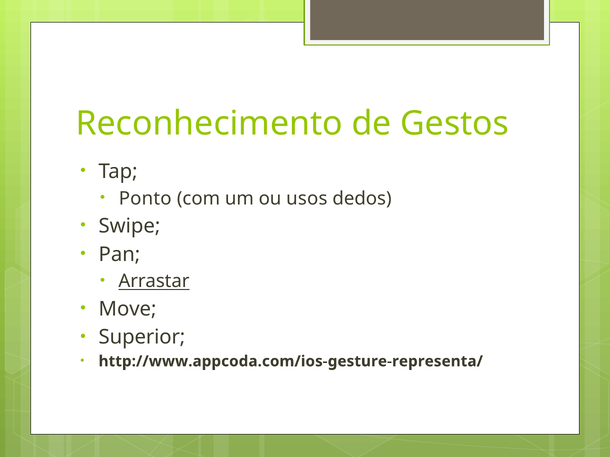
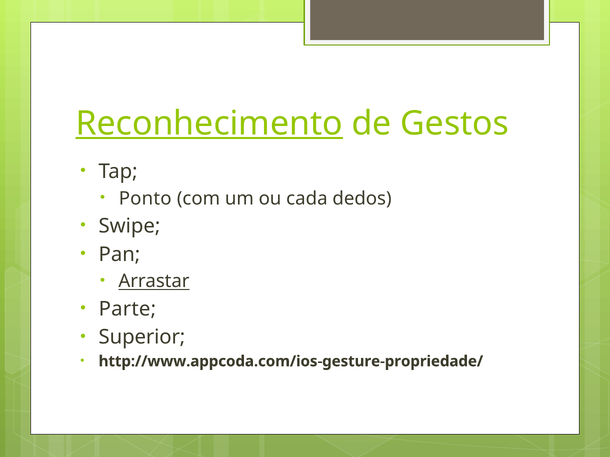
Reconhecimento underline: none -> present (209, 124)
usos: usos -> cada (307, 199)
Move: Move -> Parte (127, 309)
http://www.appcoda.com/ios-gesture-representa/: http://www.appcoda.com/ios-gesture-representa/ -> http://www.appcoda.com/ios-gesture-propriedade/ (291, 362)
